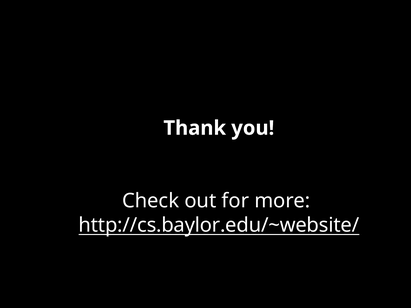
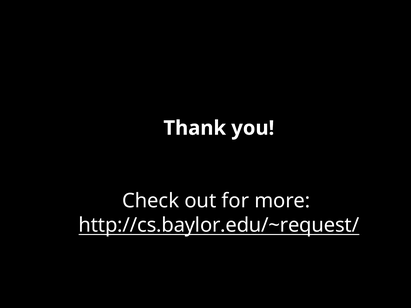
http://cs.baylor.edu/~website/: http://cs.baylor.edu/~website/ -> http://cs.baylor.edu/~request/ (219, 225)
